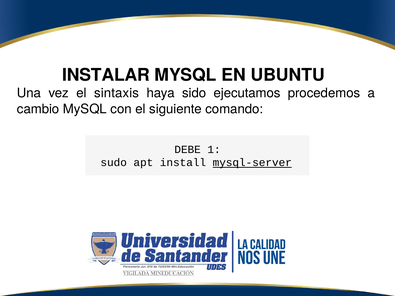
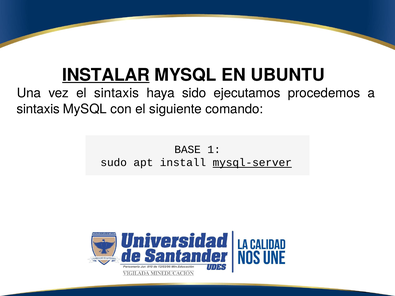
INSTALAR underline: none -> present (106, 75)
cambio: cambio -> sintaxis (38, 109)
DEBE: DEBE -> BASE (188, 150)
